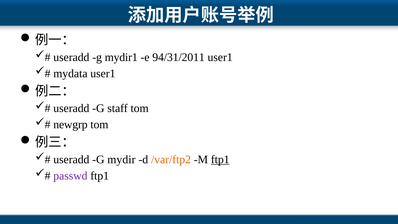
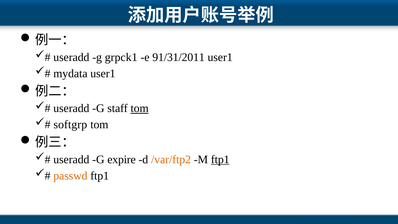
mydir1: mydir1 -> grpck1 (121, 57)
94/31/2011: 94/31/2011 -> 91/31/2011 (179, 57)
tom underline: none -> present (140, 108)
newgrp: newgrp -> softgrp (70, 125)
mydir: mydir -> expire (122, 159)
passwd colour: purple -> orange (70, 176)
